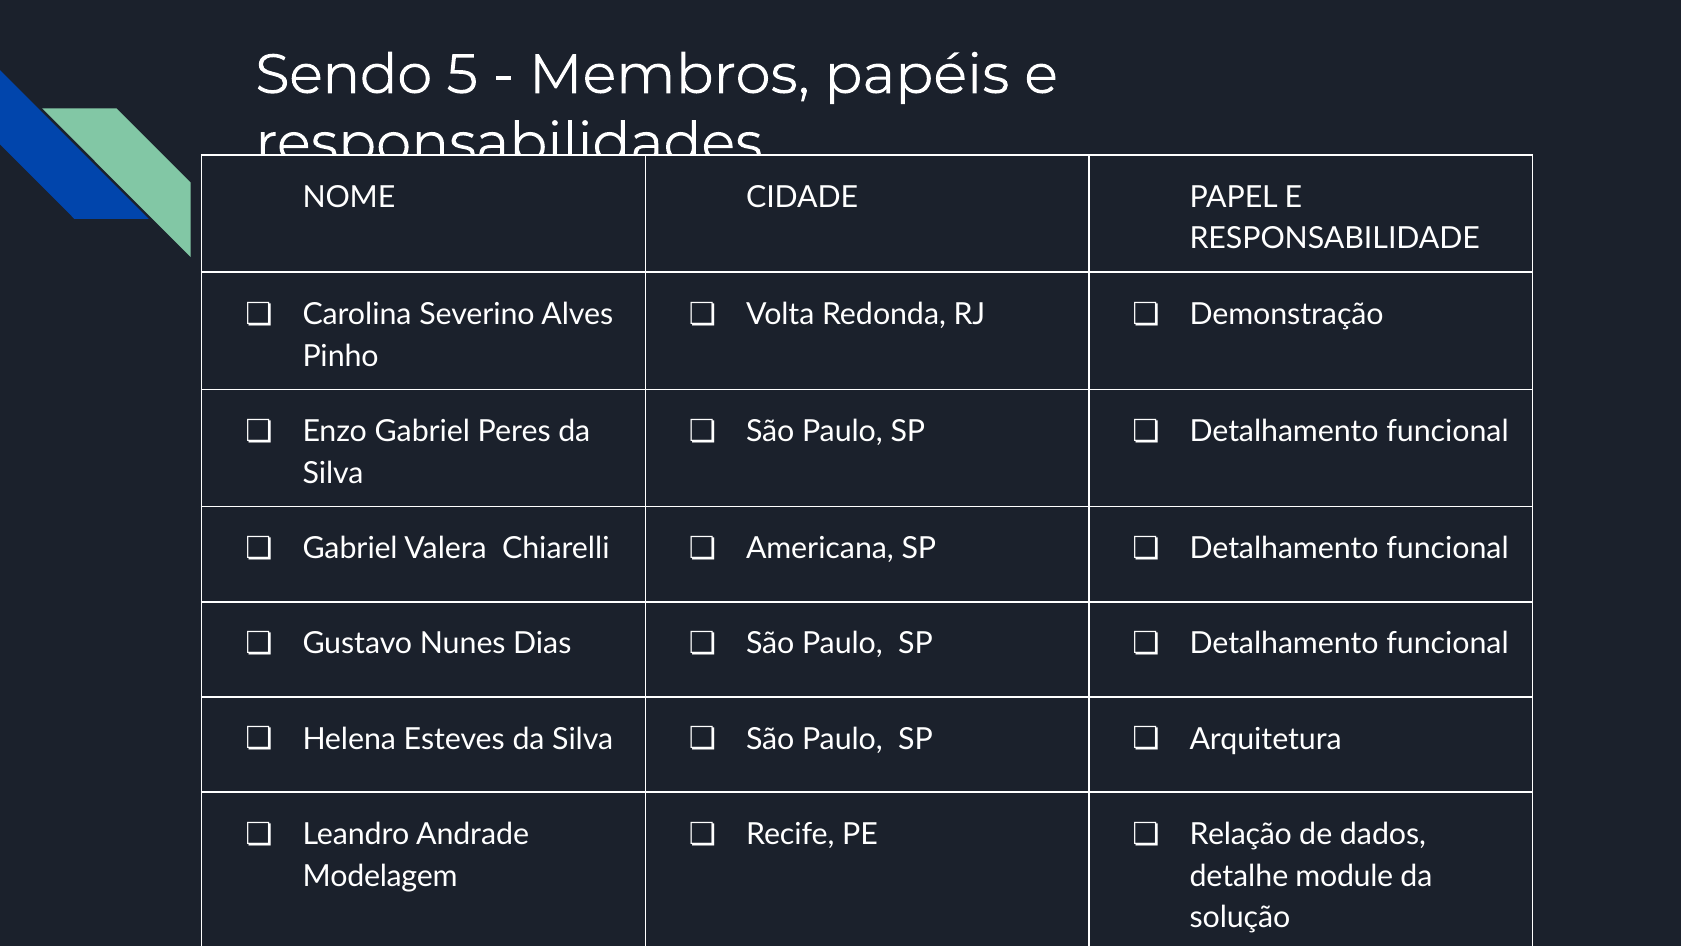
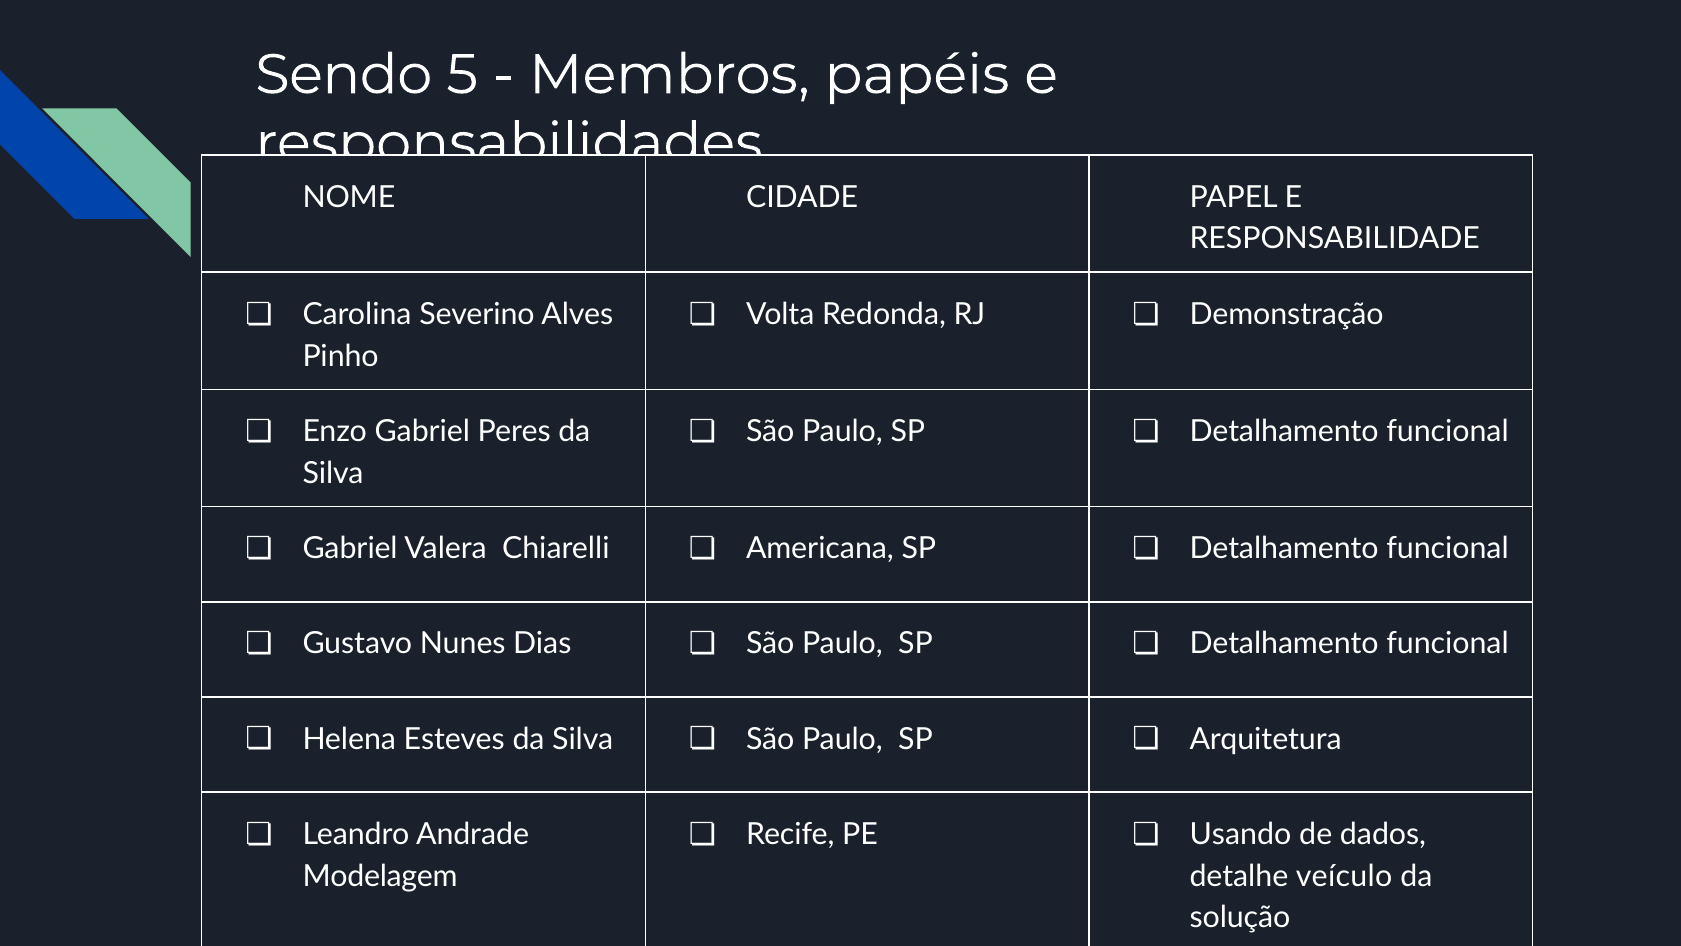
Relação: Relação -> Usando (1241, 834)
module: module -> veículo (1344, 876)
